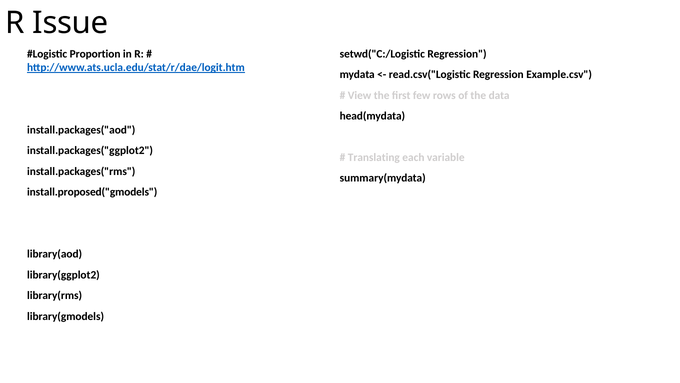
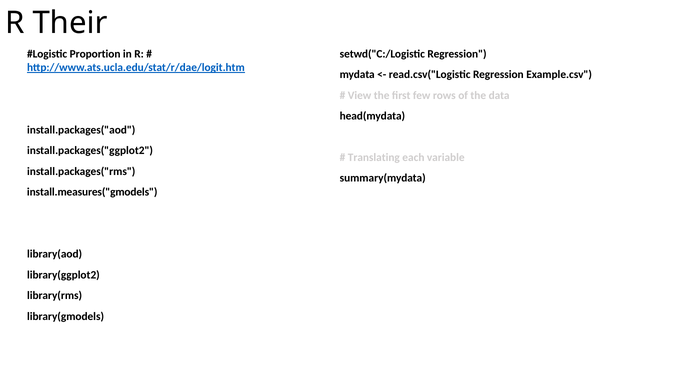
Issue: Issue -> Their (70, 23)
install.proposed("gmodels: install.proposed("gmodels -> install.measures("gmodels (92, 192)
